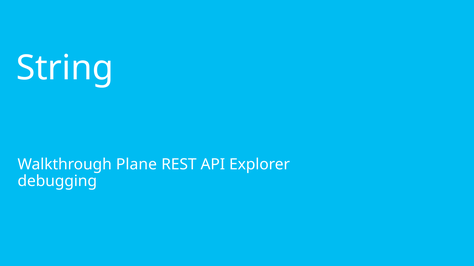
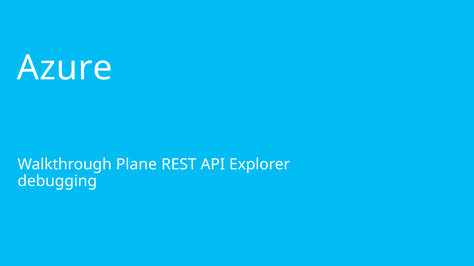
String: String -> Azure (65, 68)
